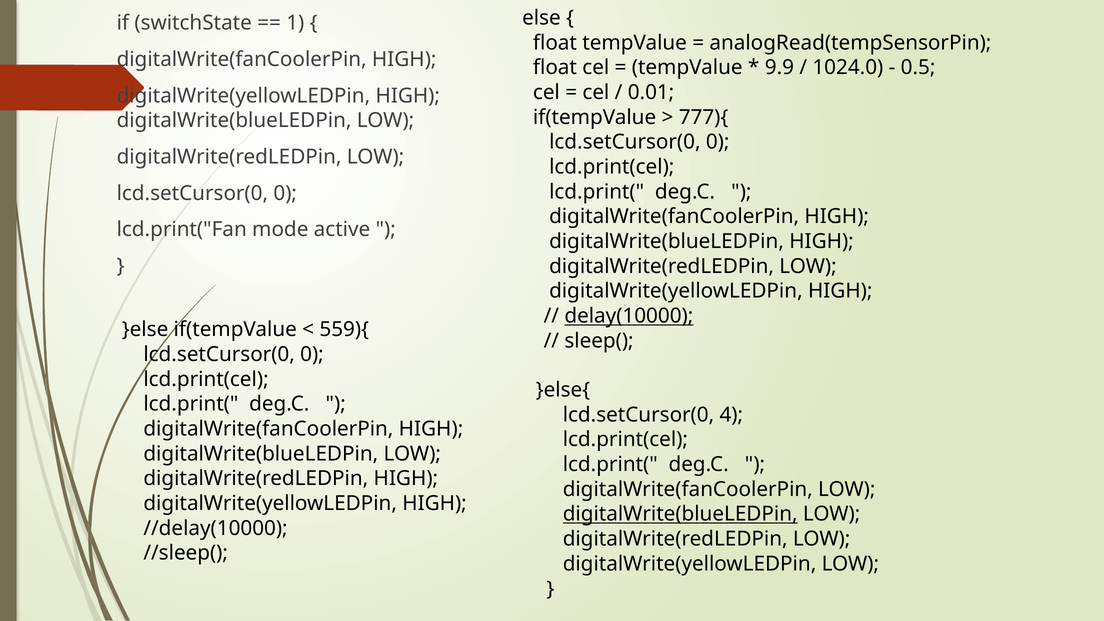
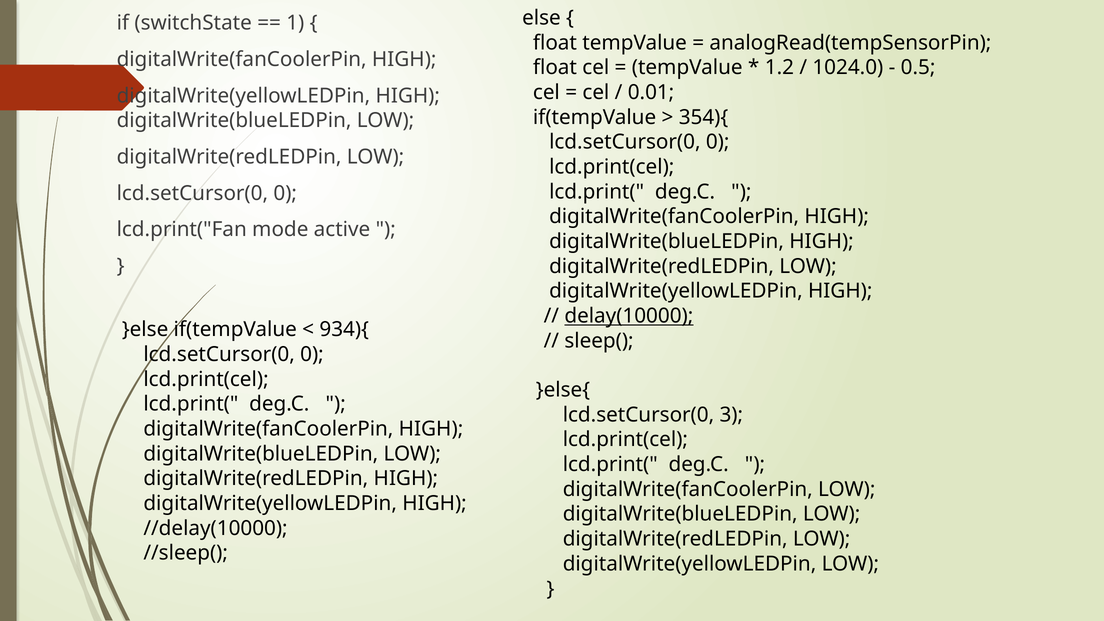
9.9: 9.9 -> 1.2 (779, 68)
777){: 777){ -> 354){ (704, 117)
559){: 559){ -> 934){ (344, 330)
4: 4 -> 3 (731, 415)
digitalWrite(blueLEDPin underline: present -> none (680, 514)
